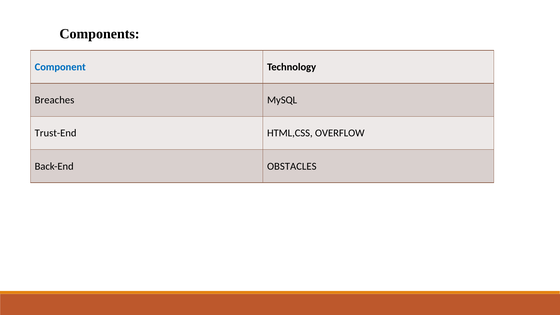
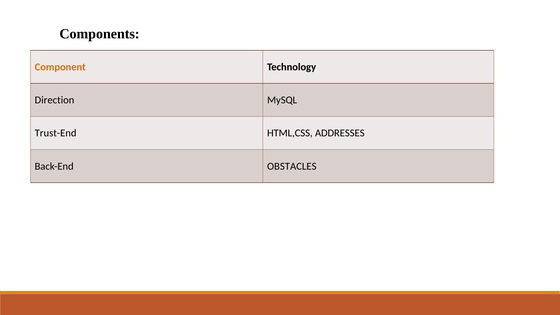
Component colour: blue -> orange (60, 67)
Breaches: Breaches -> Direction (55, 100)
OVERFLOW: OVERFLOW -> ADDRESSES (340, 133)
